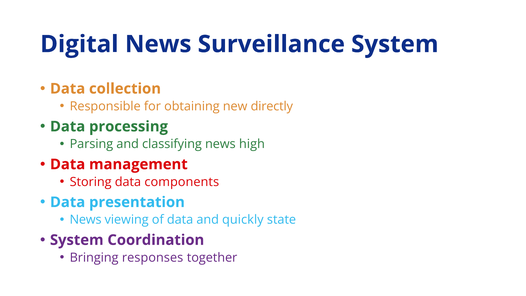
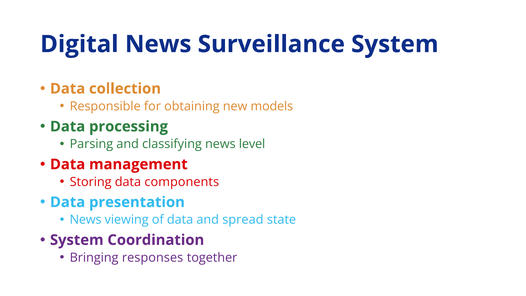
directly: directly -> models (272, 106)
high: high -> level (252, 144)
quickly: quickly -> spread (243, 220)
